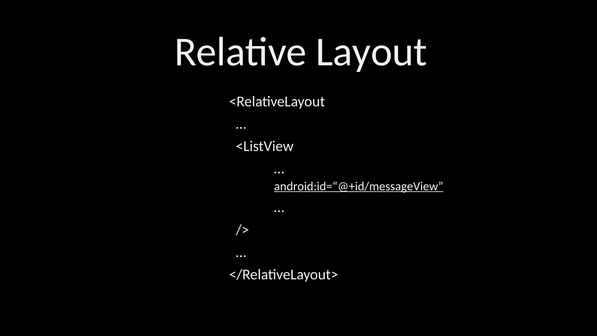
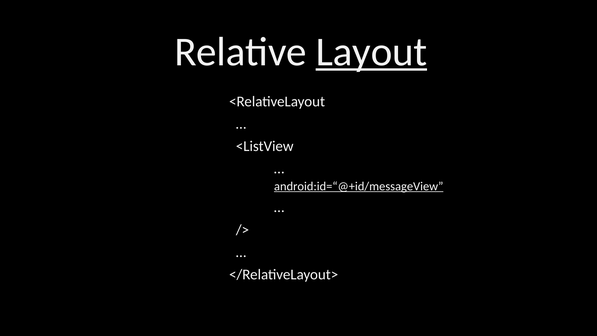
Layout underline: none -> present (371, 52)
